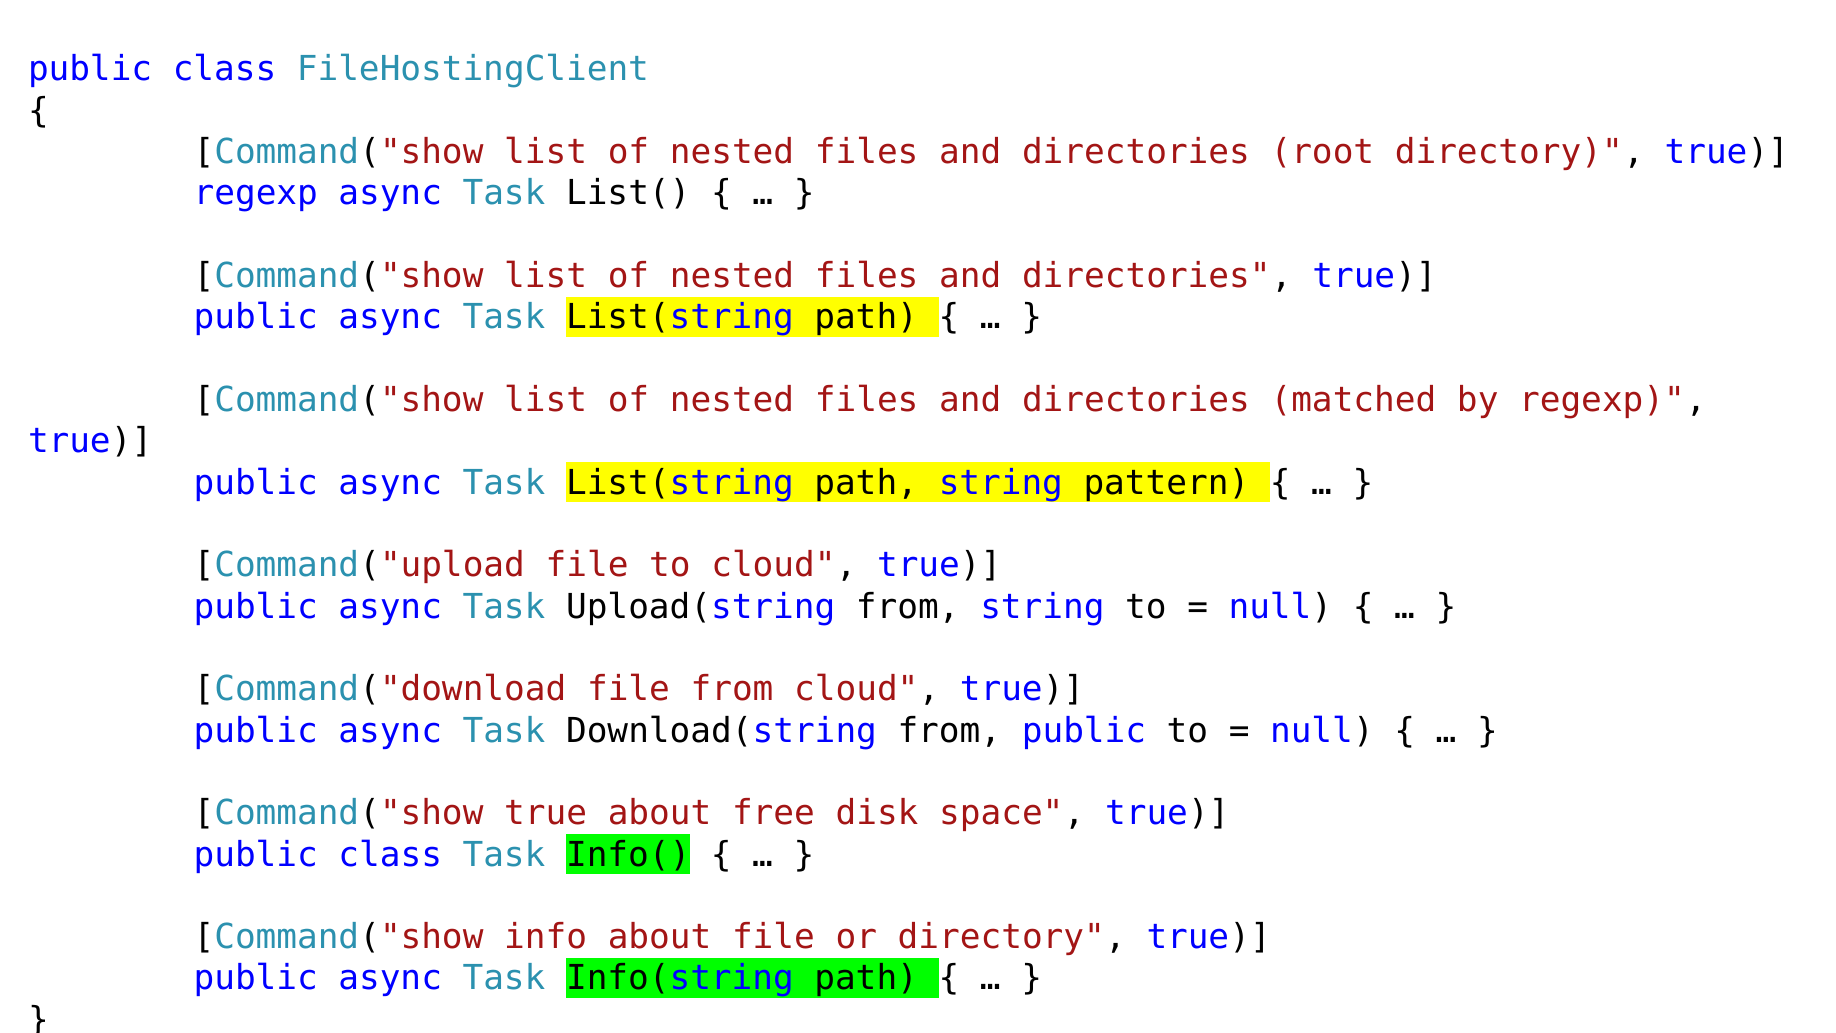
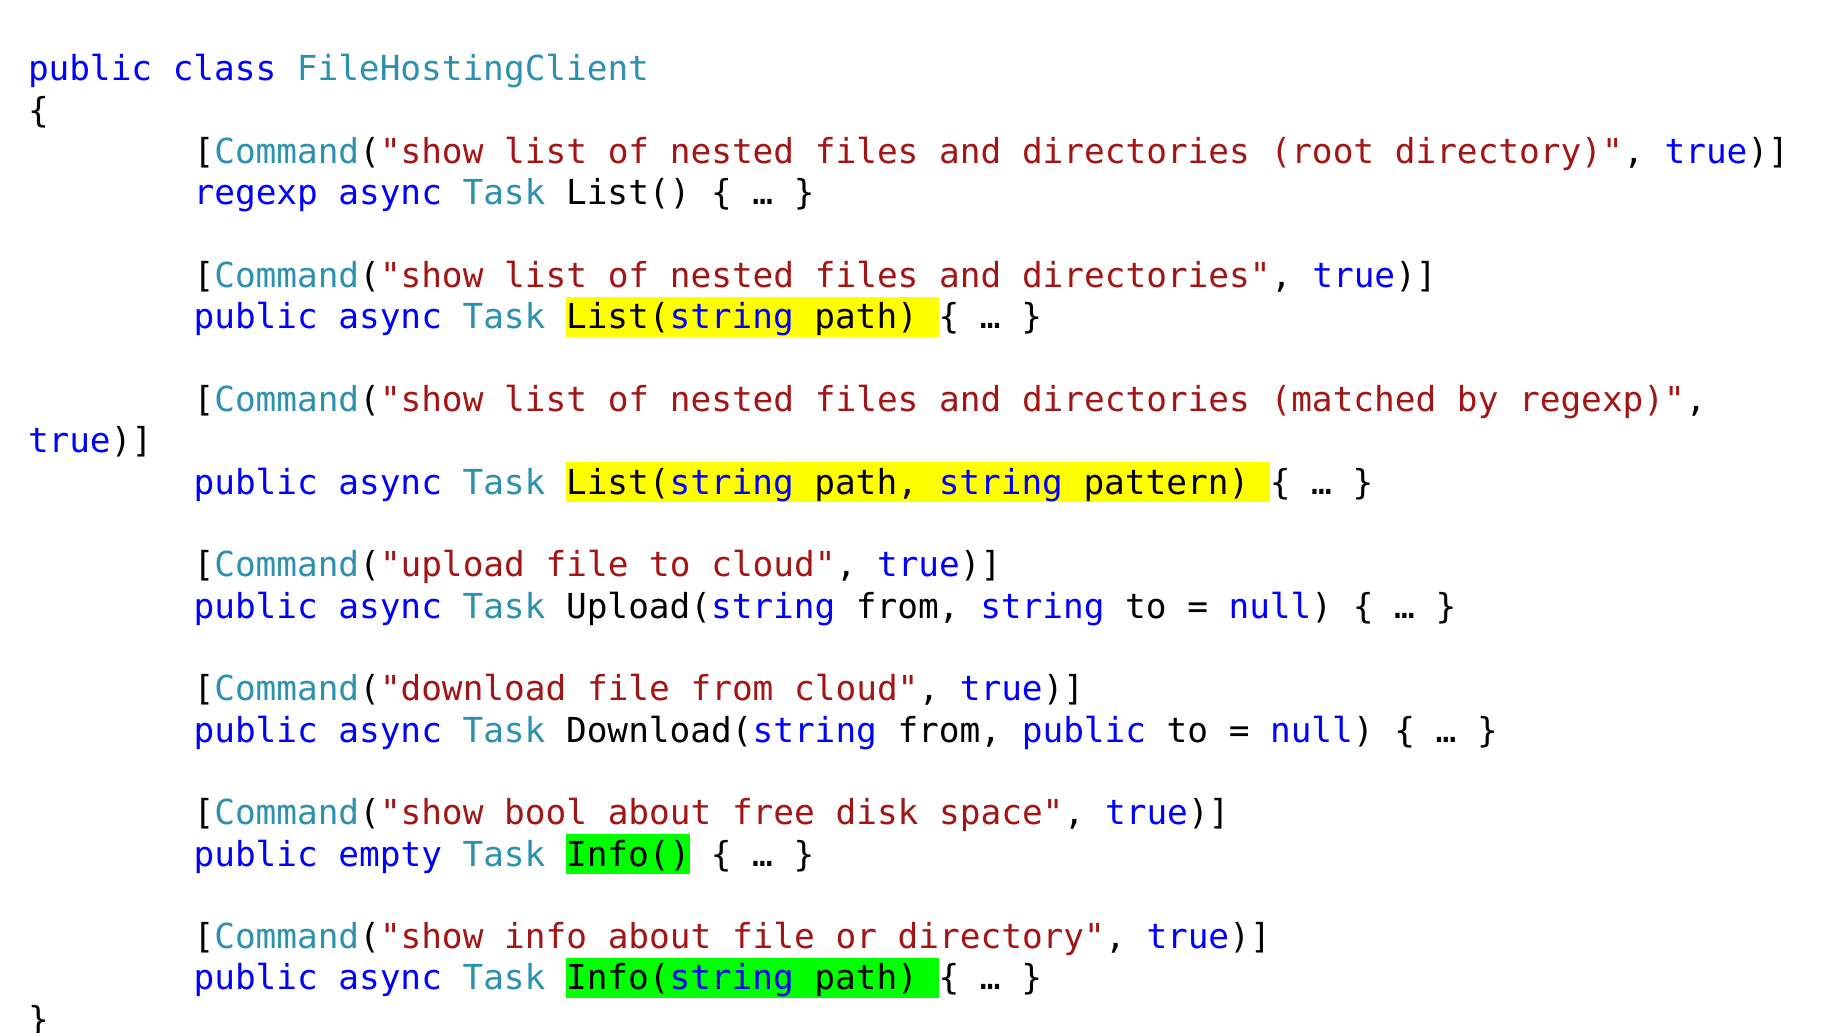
Command("show true: true -> bool (546, 813)
class: class -> empty (390, 854)
